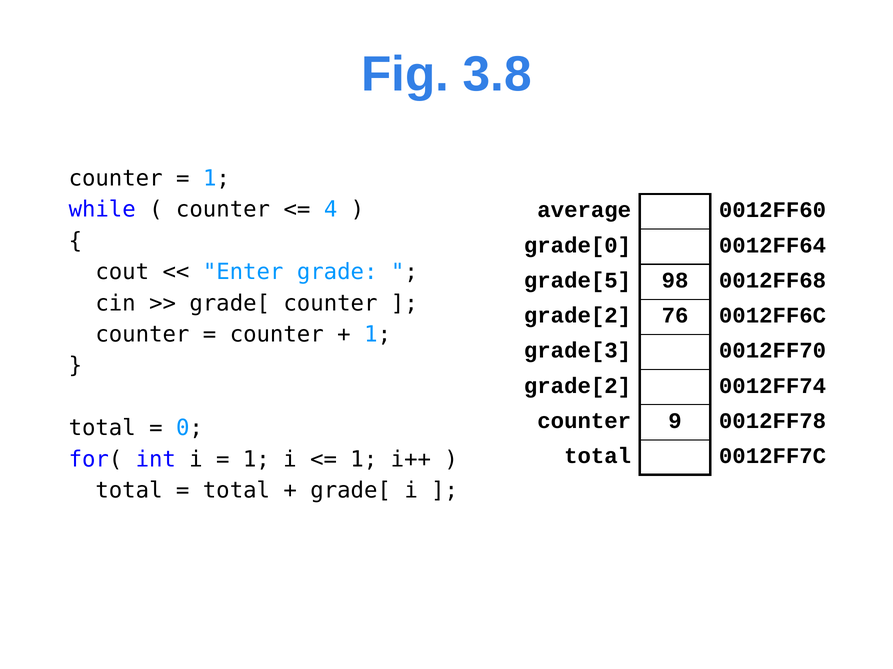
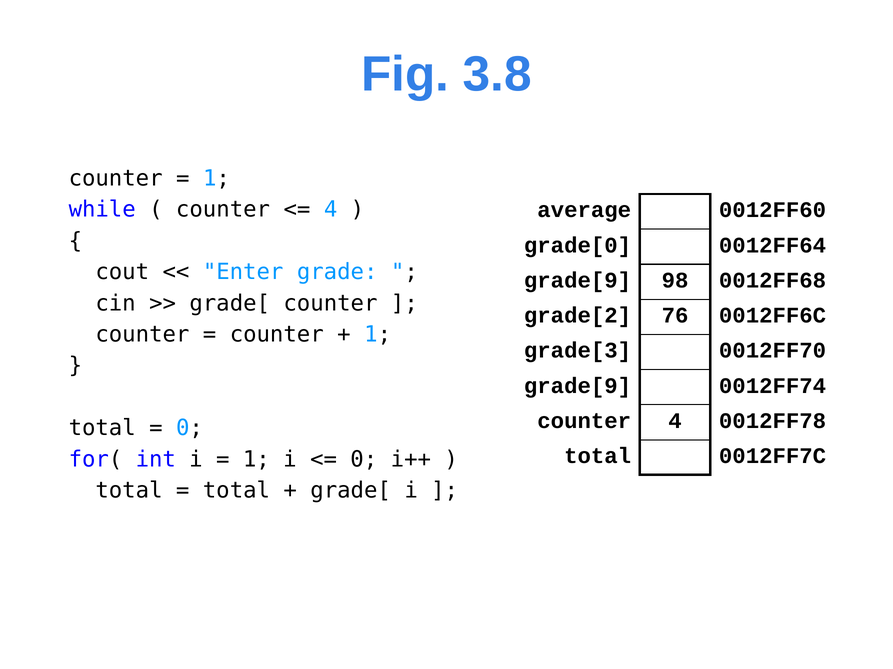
grade[5: grade[5 -> grade[9 (578, 281)
grade[2: grade[2 -> grade[9 (578, 386)
counter 9: 9 -> 4 (675, 421)
1: 1 -> 0 (364, 460)
